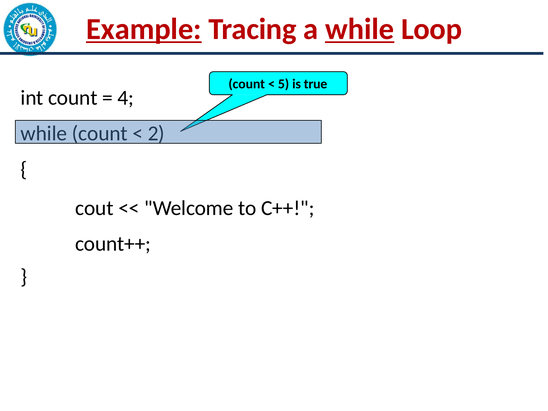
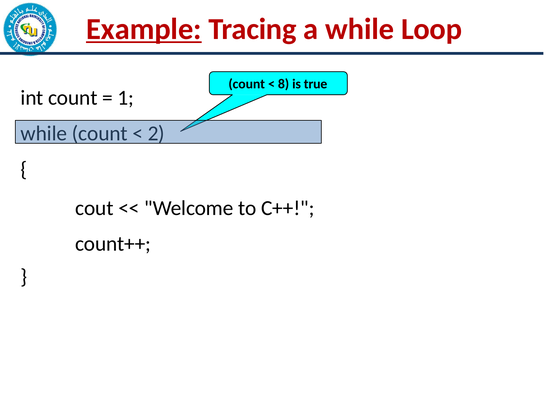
while underline: present -> none (360, 29)
5: 5 -> 8 (284, 84)
4: 4 -> 1 (126, 98)
